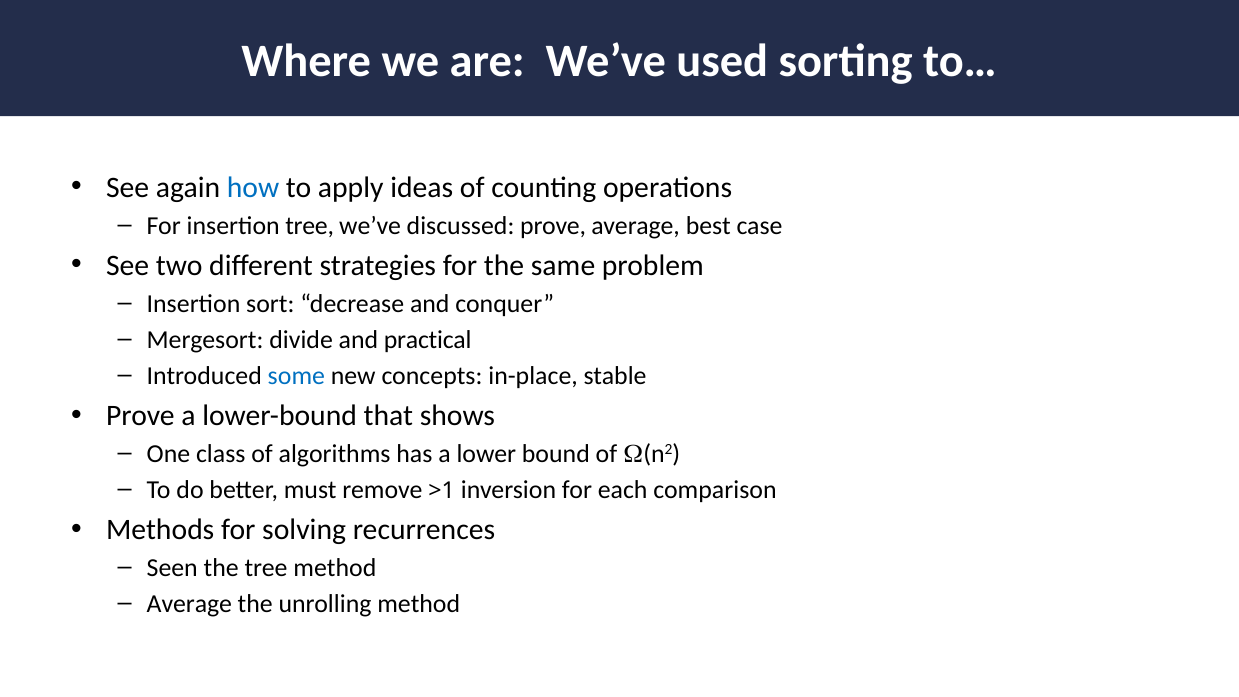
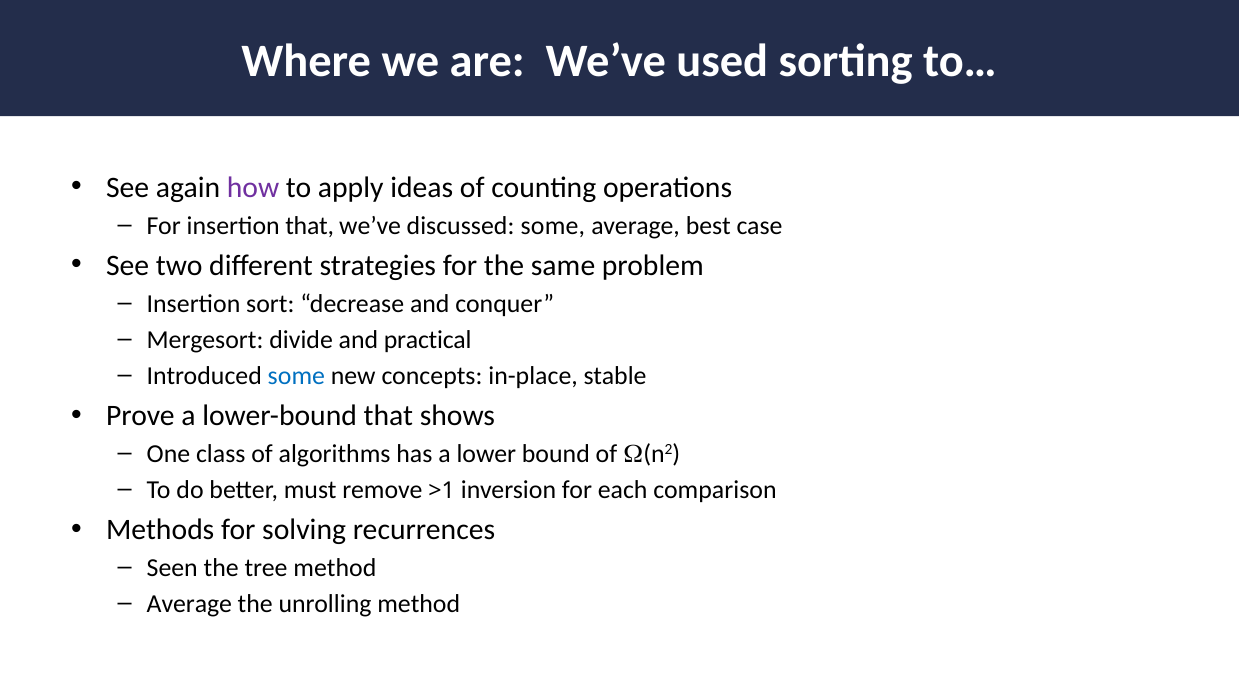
how colour: blue -> purple (253, 187)
insertion tree: tree -> that (310, 226)
discussed prove: prove -> some (553, 226)
